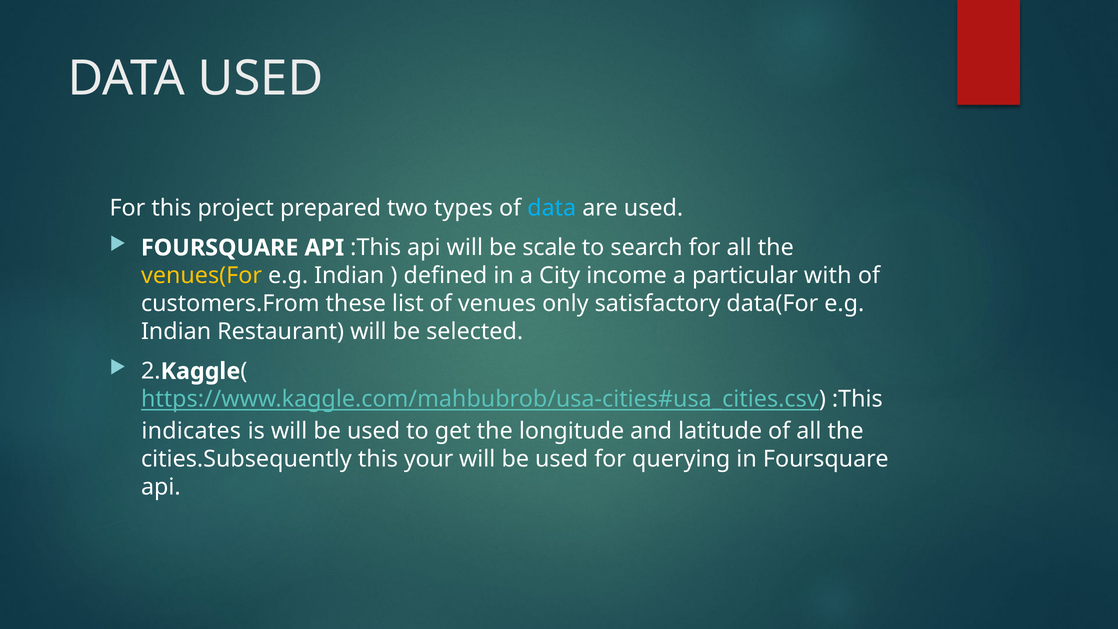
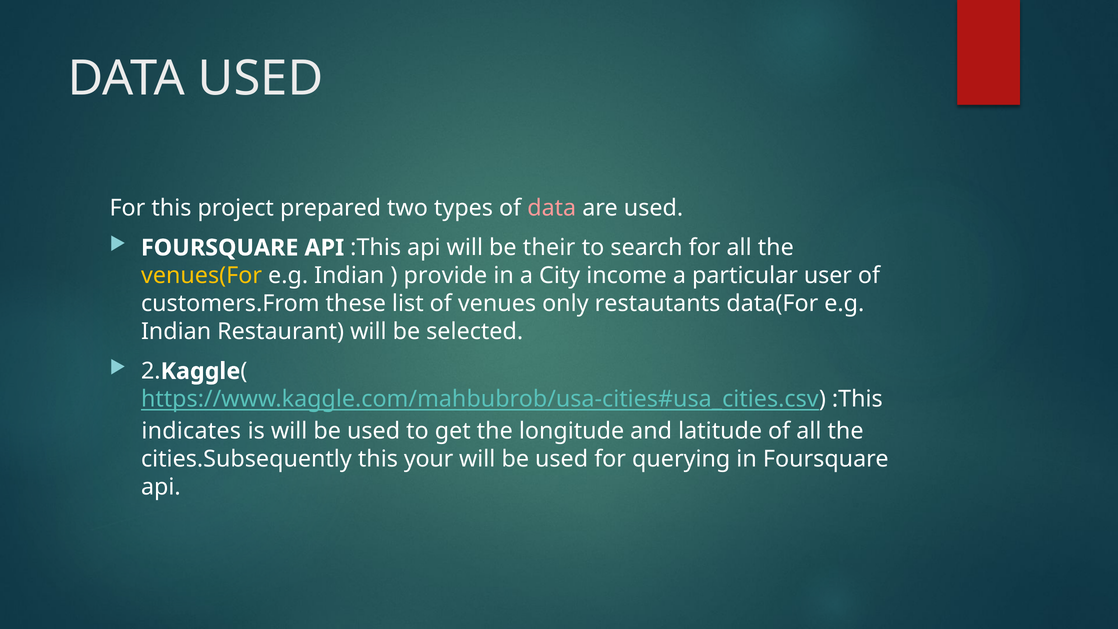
data colour: light blue -> pink (552, 208)
scale: scale -> their (549, 248)
defined: defined -> provide (445, 276)
with: with -> user (828, 276)
satisfactory: satisfactory -> restautants (658, 304)
